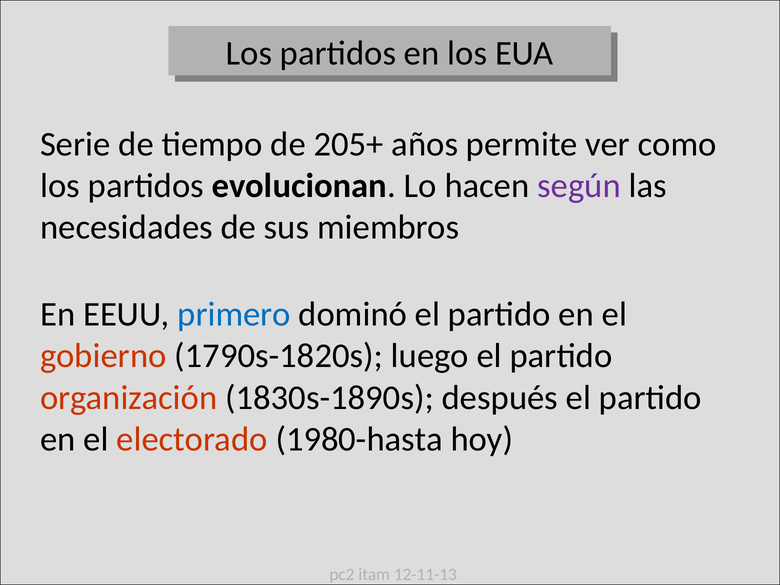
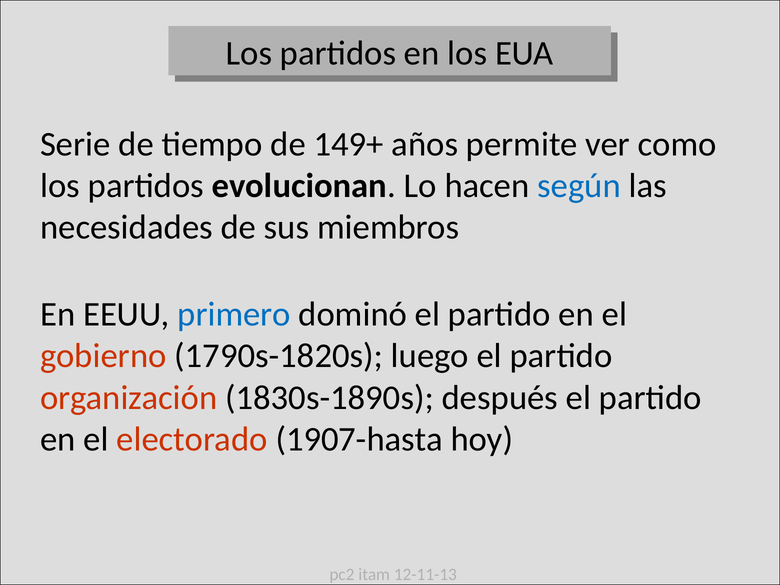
205+: 205+ -> 149+ (349, 144)
según colour: purple -> blue (579, 186)
1980-hasta: 1980-hasta -> 1907-hasta (359, 439)
